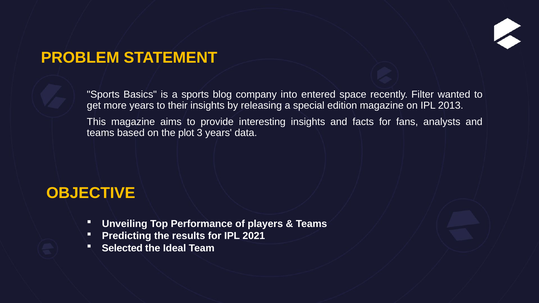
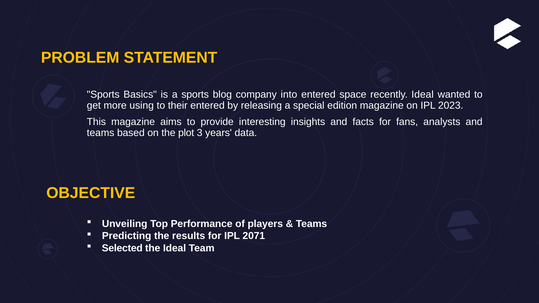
recently Filter: Filter -> Ideal (423, 95)
more years: years -> using (142, 106)
their insights: insights -> entered (208, 106)
2013: 2013 -> 2023 (451, 106)
2021: 2021 -> 2071 (254, 236)
